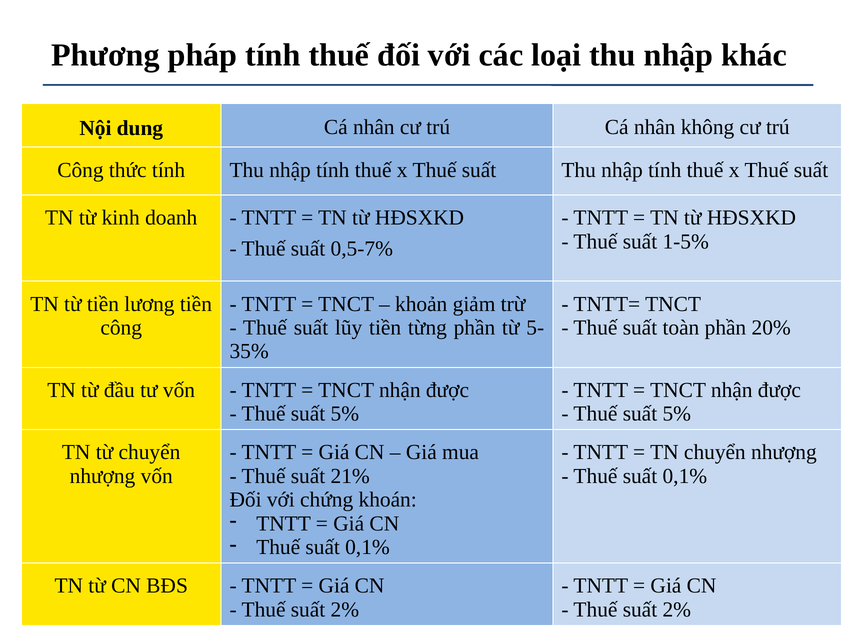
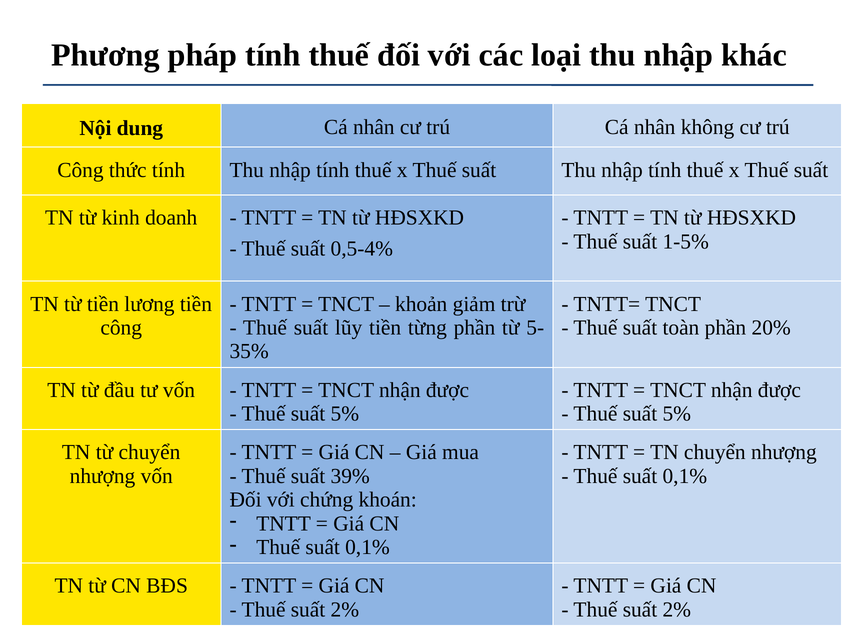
0,5-7%: 0,5-7% -> 0,5-4% (362, 249)
21%: 21% -> 39% (350, 476)
